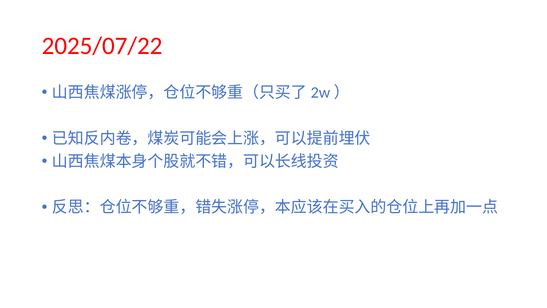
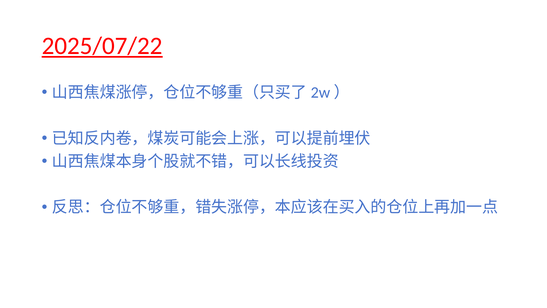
2025/07/22 underline: none -> present (102, 46)
